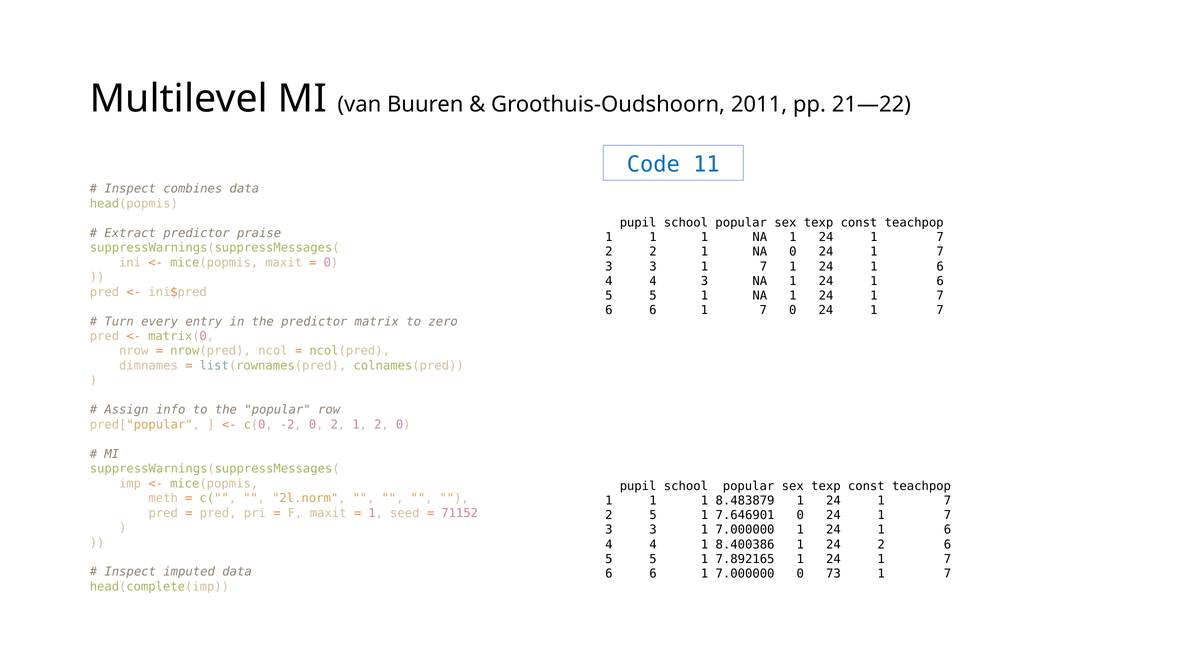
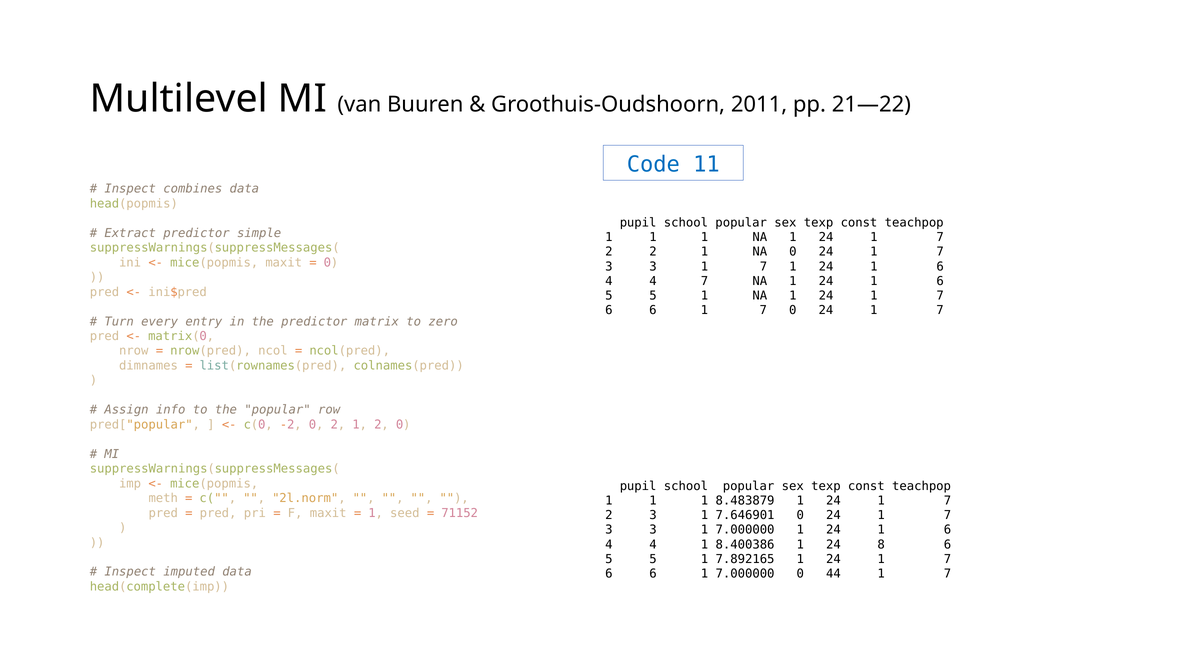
praise: praise -> simple (259, 233)
4 3: 3 -> 7 (704, 281)
2 5: 5 -> 3 (653, 516)
24 2: 2 -> 8 (881, 545)
73: 73 -> 44 (833, 574)
